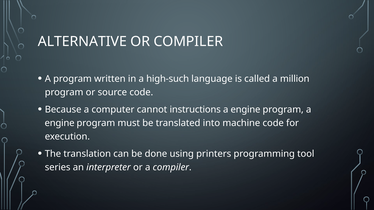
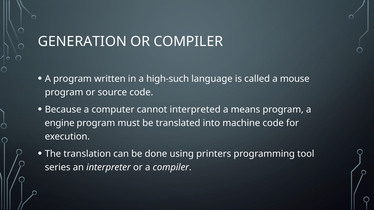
ALTERNATIVE: ALTERNATIVE -> GENERATION (82, 42)
million: million -> mouse (295, 79)
instructions: instructions -> interpreted (195, 110)
engine: engine -> means (245, 110)
